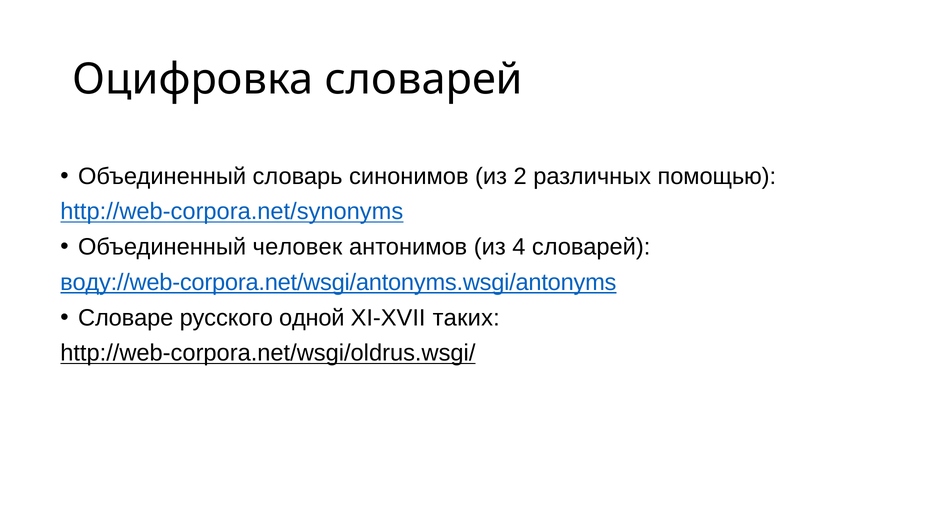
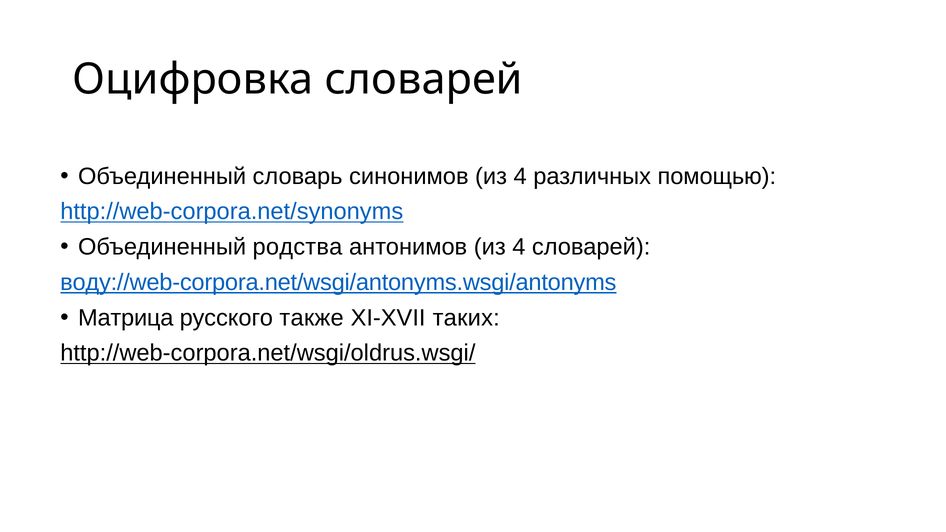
синонимов из 2: 2 -> 4 (520, 176)
человек: человек -> родства (297, 247)
Словаре: Словаре -> Матрица (126, 318)
одной: одной -> также (312, 318)
